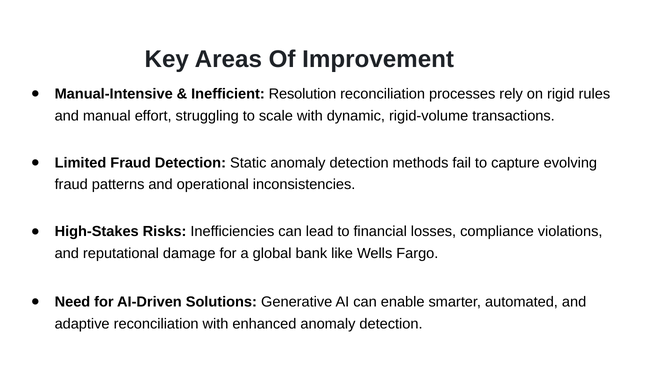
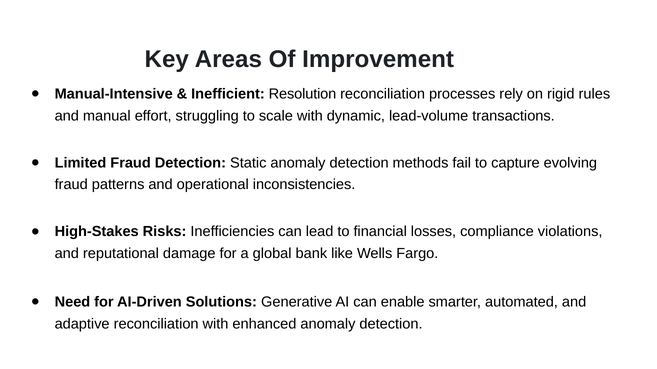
rigid-volume: rigid-volume -> lead-volume (429, 116)
